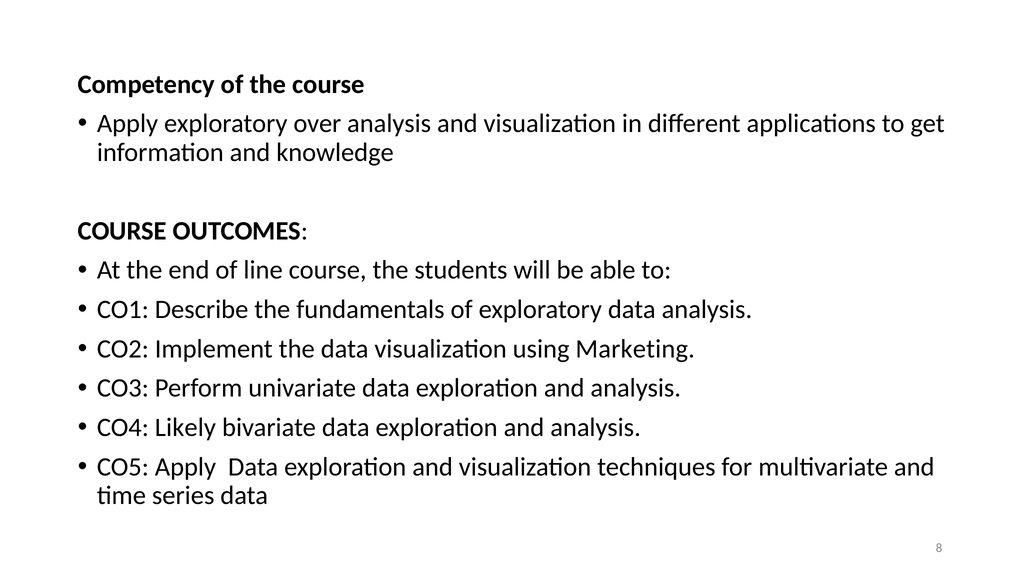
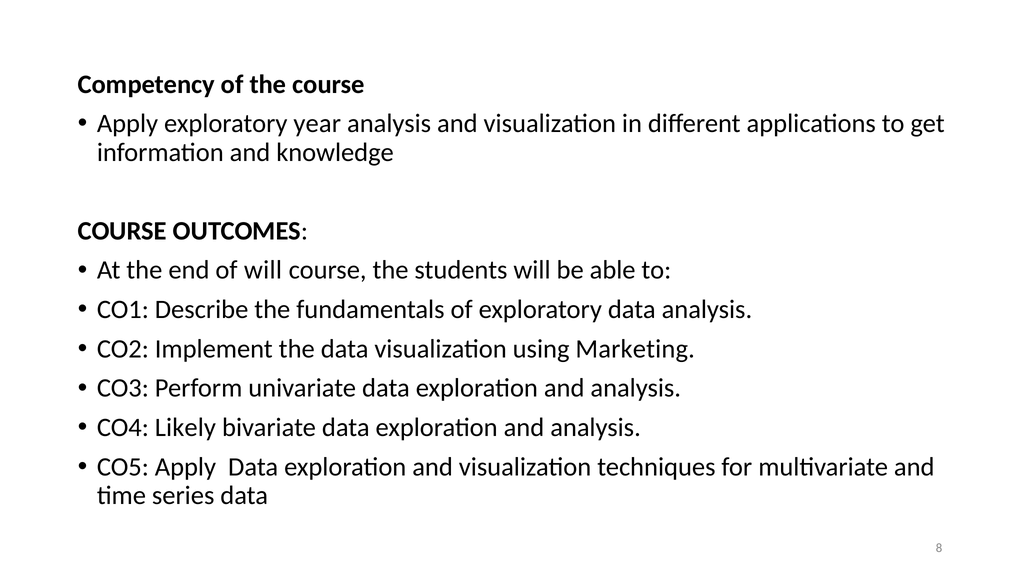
over: over -> year (317, 124)
of line: line -> will (263, 270)
